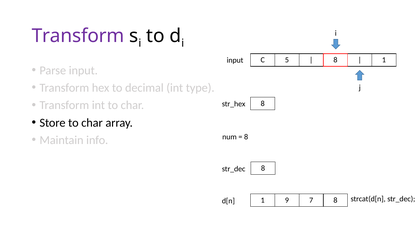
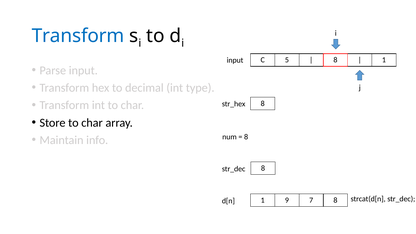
Transform colour: purple -> blue (78, 36)
